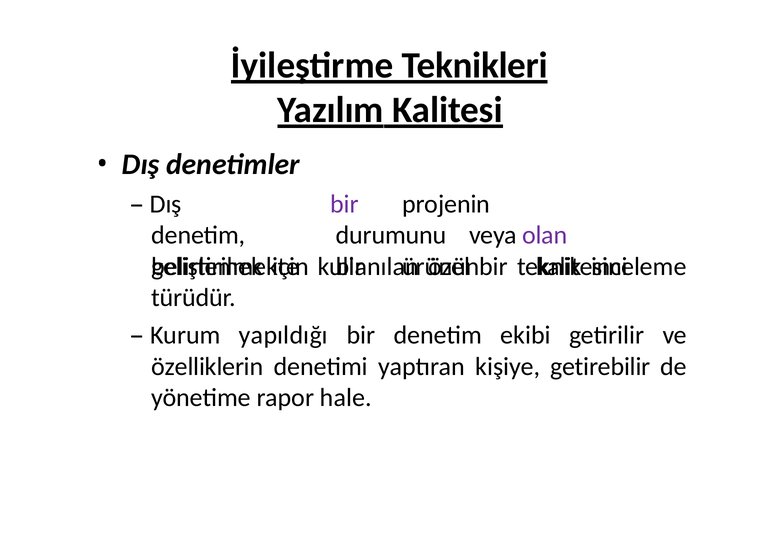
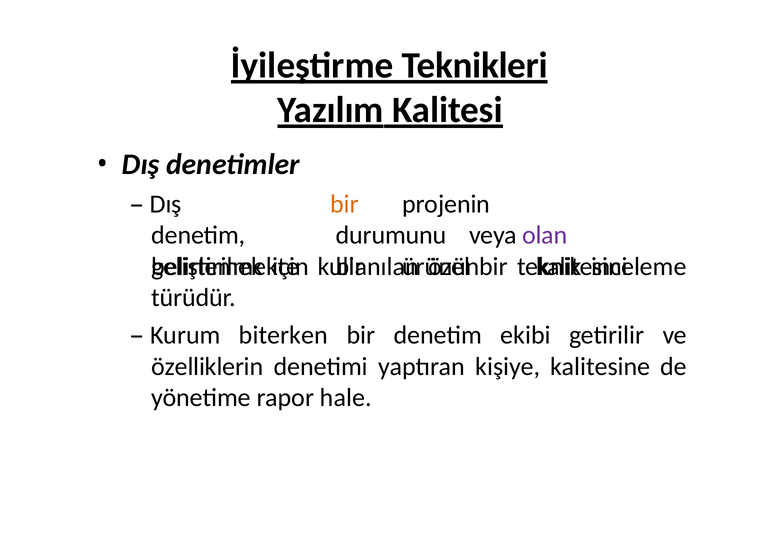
bir colour: purple -> orange (344, 204)
yapıldığı: yapıldığı -> biterken (283, 335)
getirebilir: getirebilir -> kalitesine (600, 366)
